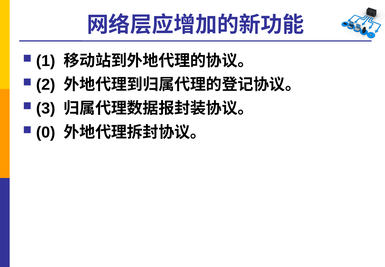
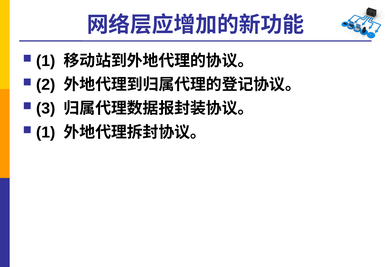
0: 0 -> 1 (46, 132)
